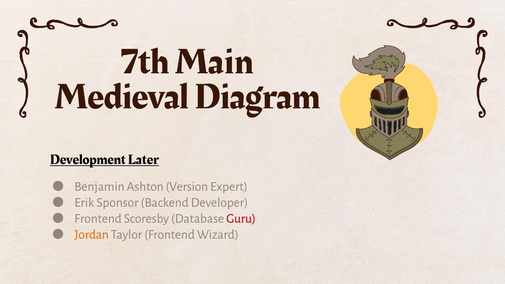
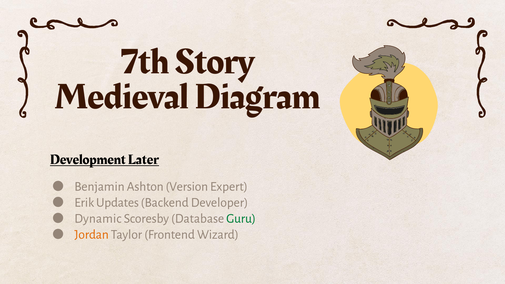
Main: Main -> Story (215, 62)
Sponsor: Sponsor -> Updates (118, 202)
Frontend: Frontend -> Dynamic (98, 218)
Guru colour: red -> green (241, 218)
